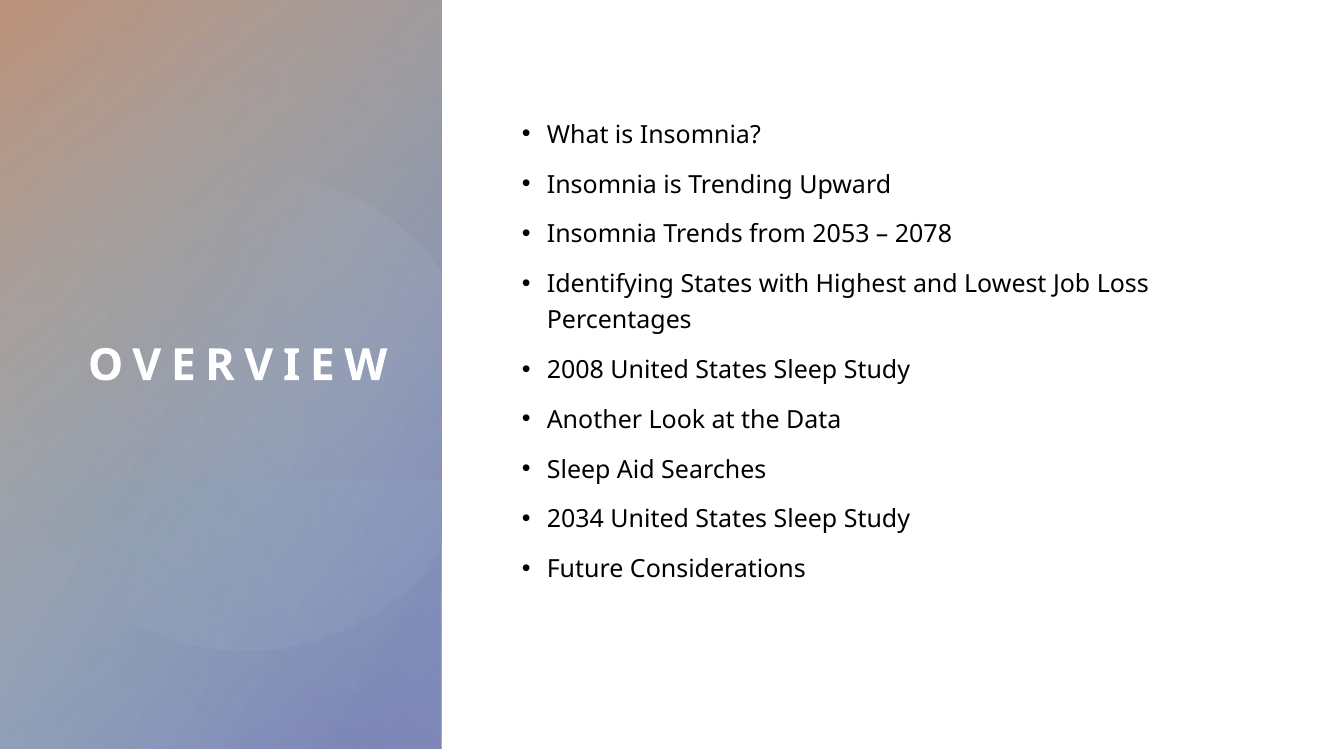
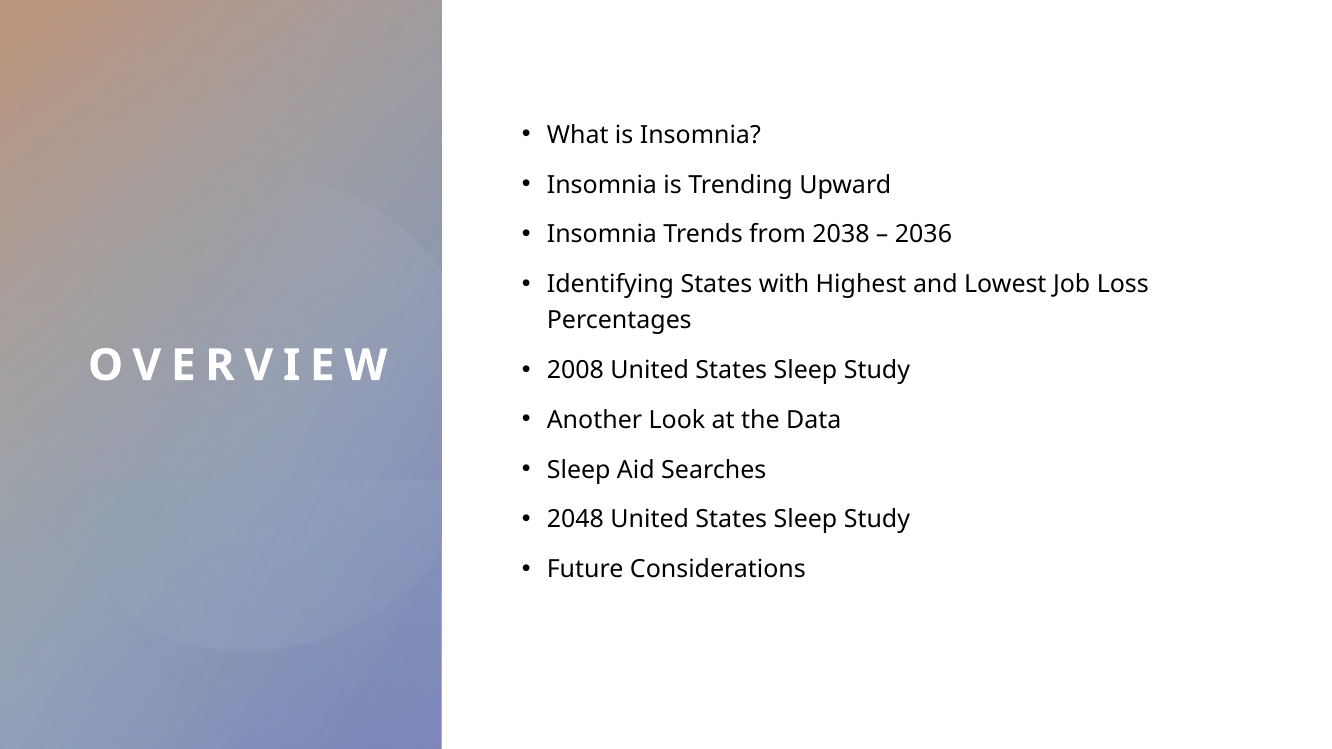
2053: 2053 -> 2038 (841, 235)
2078: 2078 -> 2036 (923, 235)
2034: 2034 -> 2048 (575, 520)
